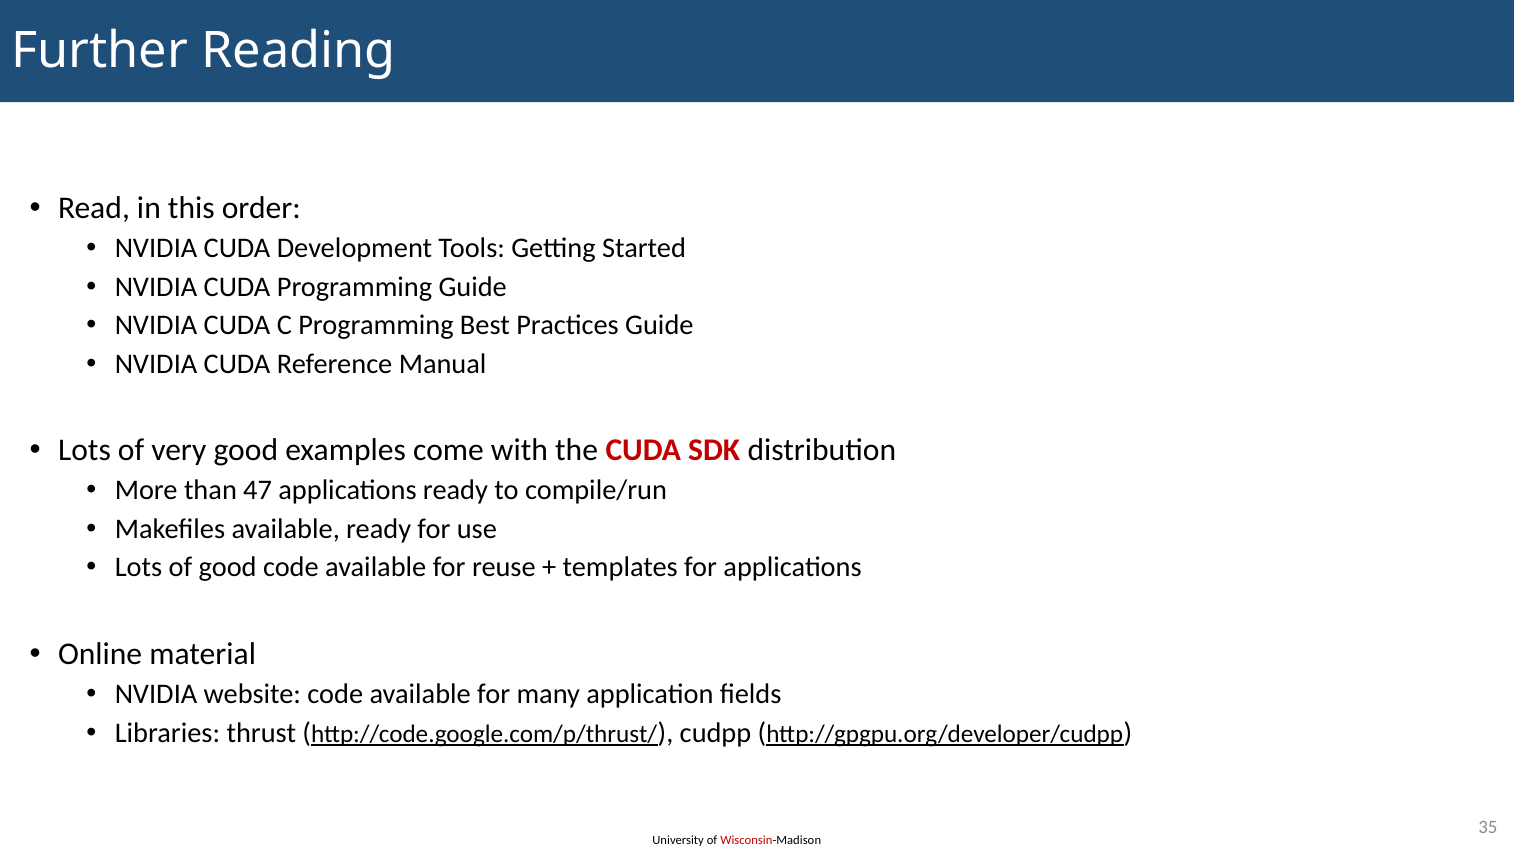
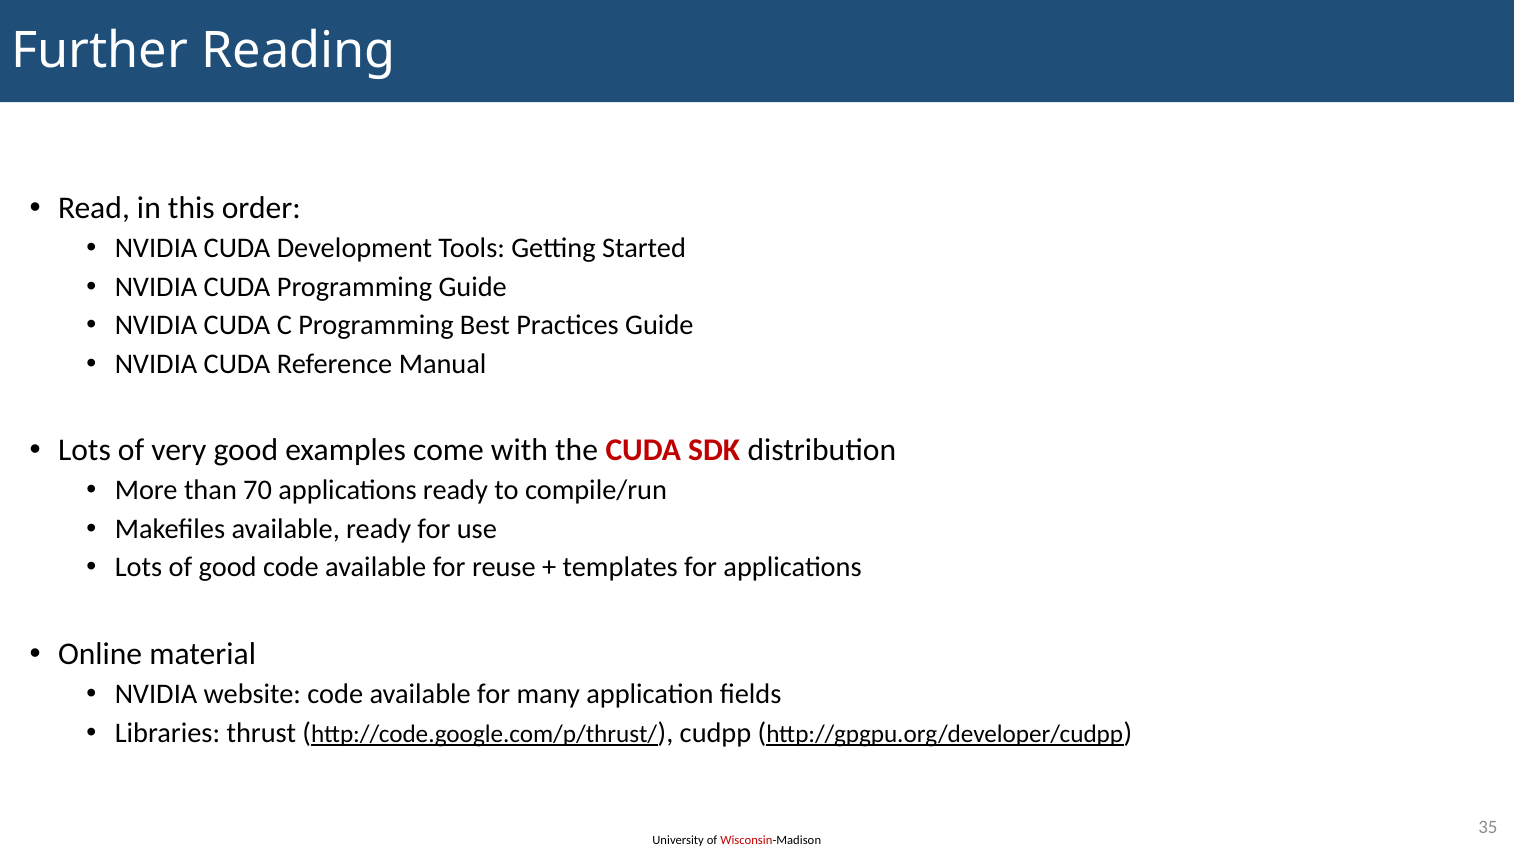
47: 47 -> 70 (258, 491)
